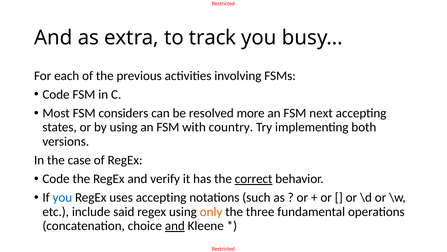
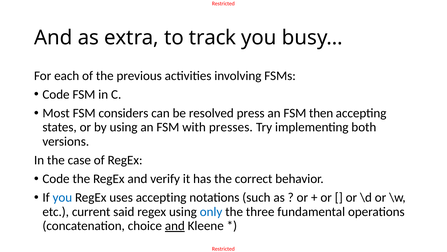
more: more -> press (251, 113)
next: next -> then (321, 113)
country: country -> presses (231, 127)
correct underline: present -> none (254, 179)
include: include -> current (91, 211)
only colour: orange -> blue (211, 211)
